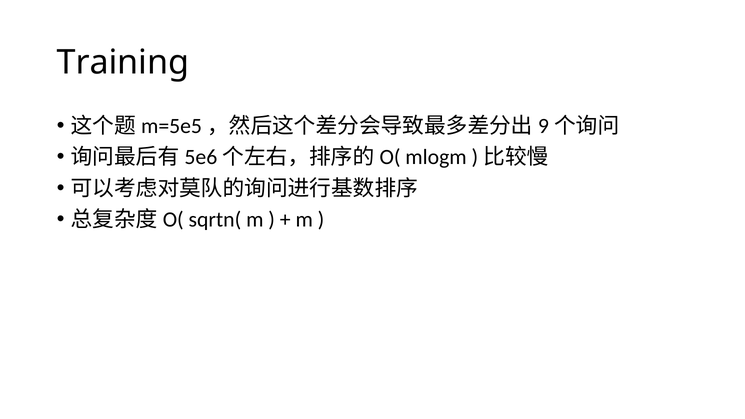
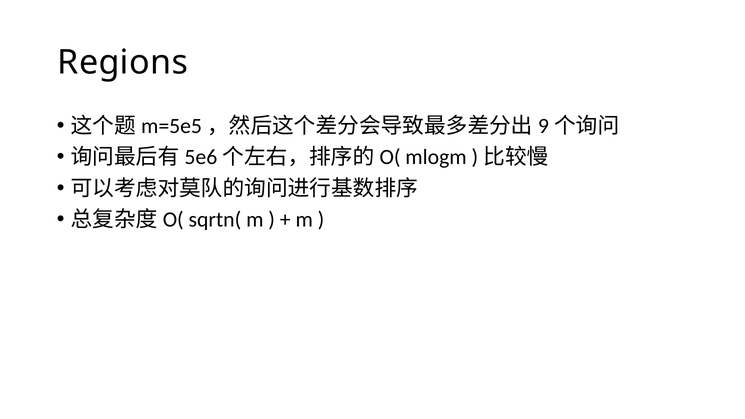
Training: Training -> Regions (123, 63)
